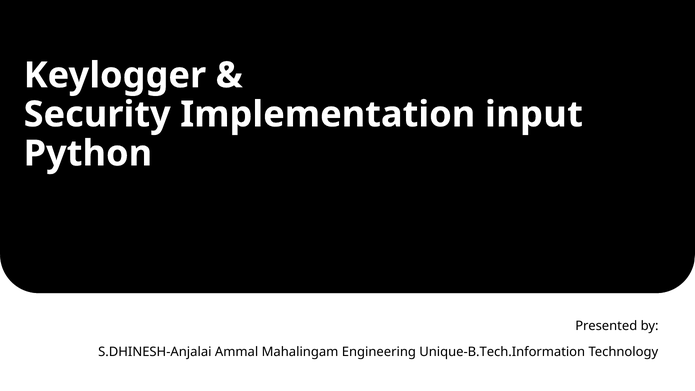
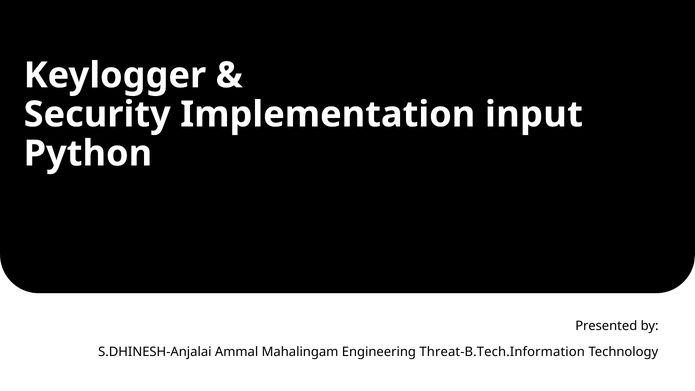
Unique-B.Tech.Information: Unique-B.Tech.Information -> Threat-B.Tech.Information (502, 352)
